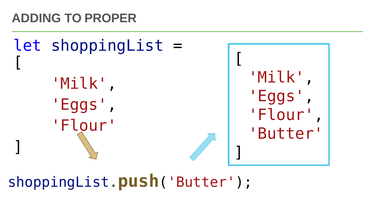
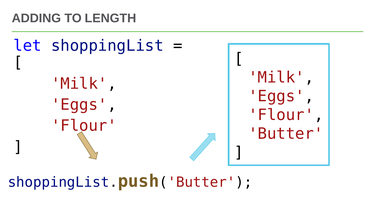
PROPER: PROPER -> LENGTH (110, 18)
